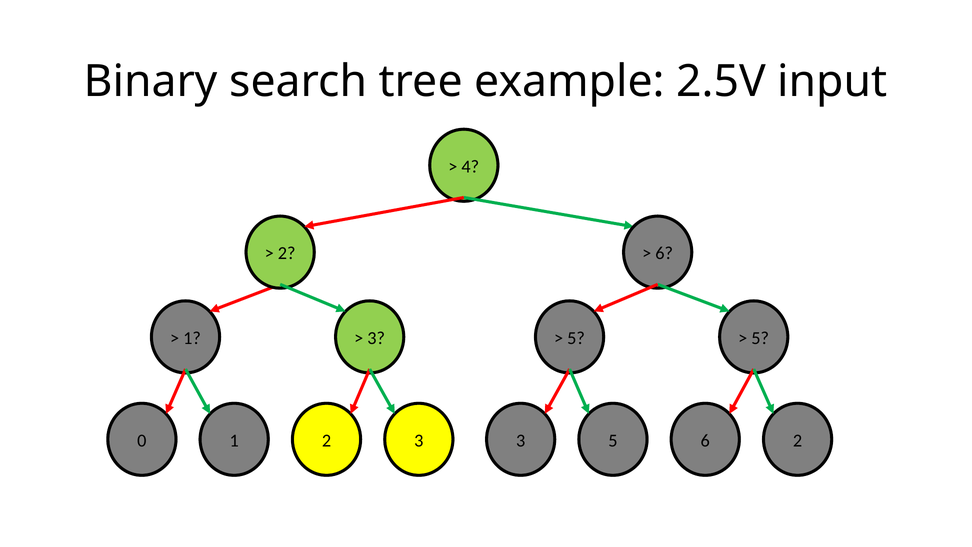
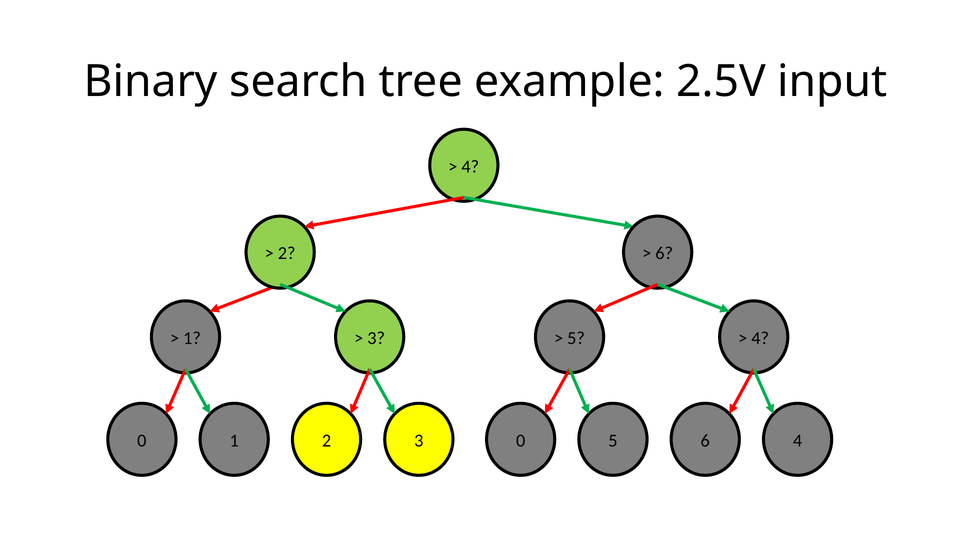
5: 5 -> 4 (760, 338)
3 3: 3 -> 0 (521, 440)
6 2: 2 -> 4 (798, 440)
